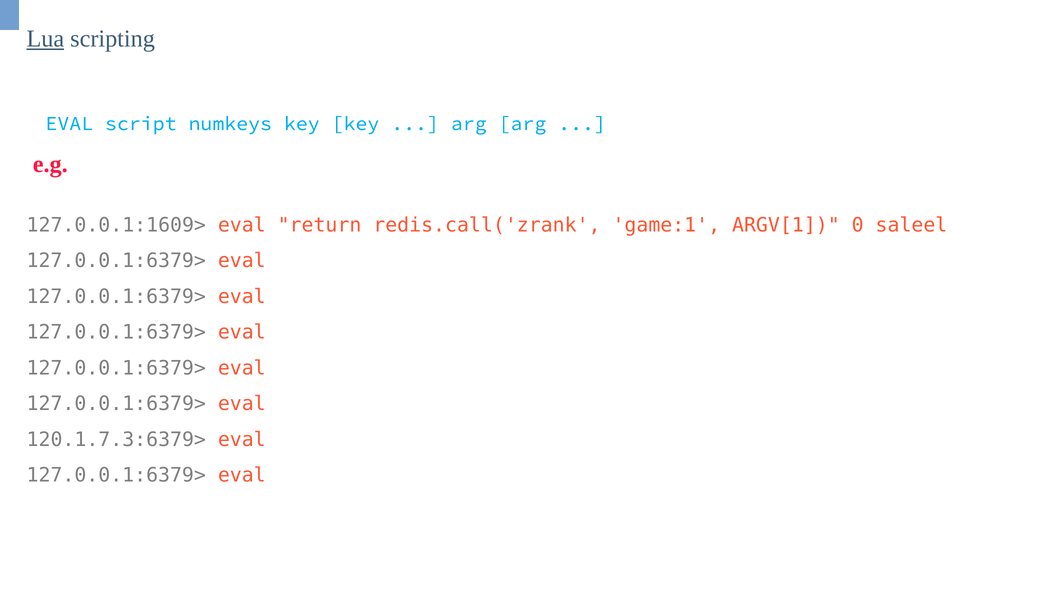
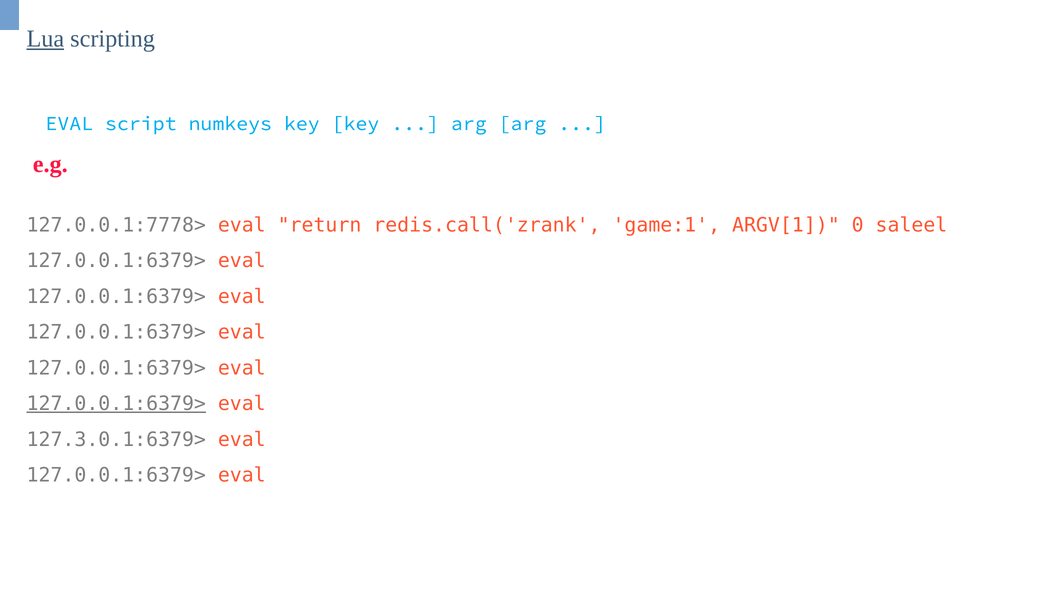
127.0.0.1:1609>: 127.0.0.1:1609> -> 127.0.0.1:7778> (116, 225)
127.0.0.1:6379> underline: none -> present (116, 404)
120.1.7.3:6379>: 120.1.7.3:6379> -> 127.3.0.1:6379> (116, 440)
